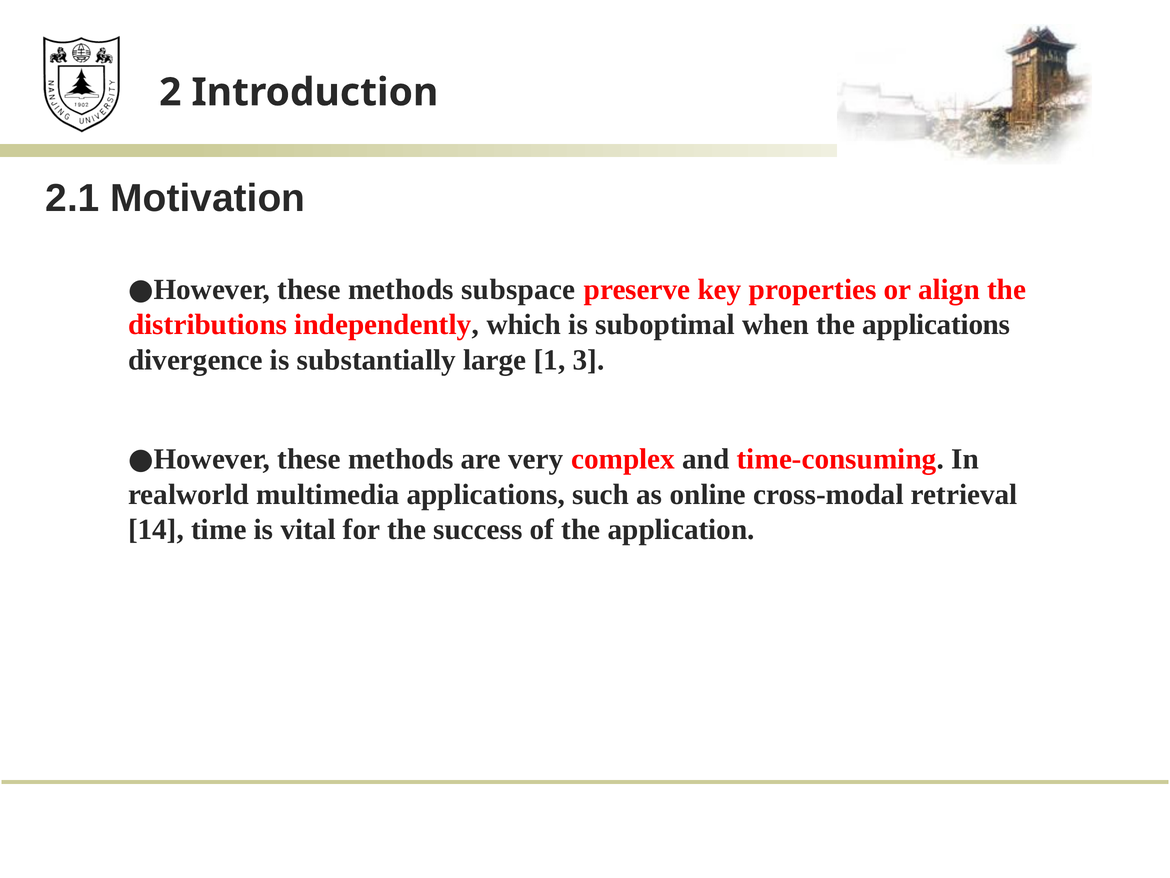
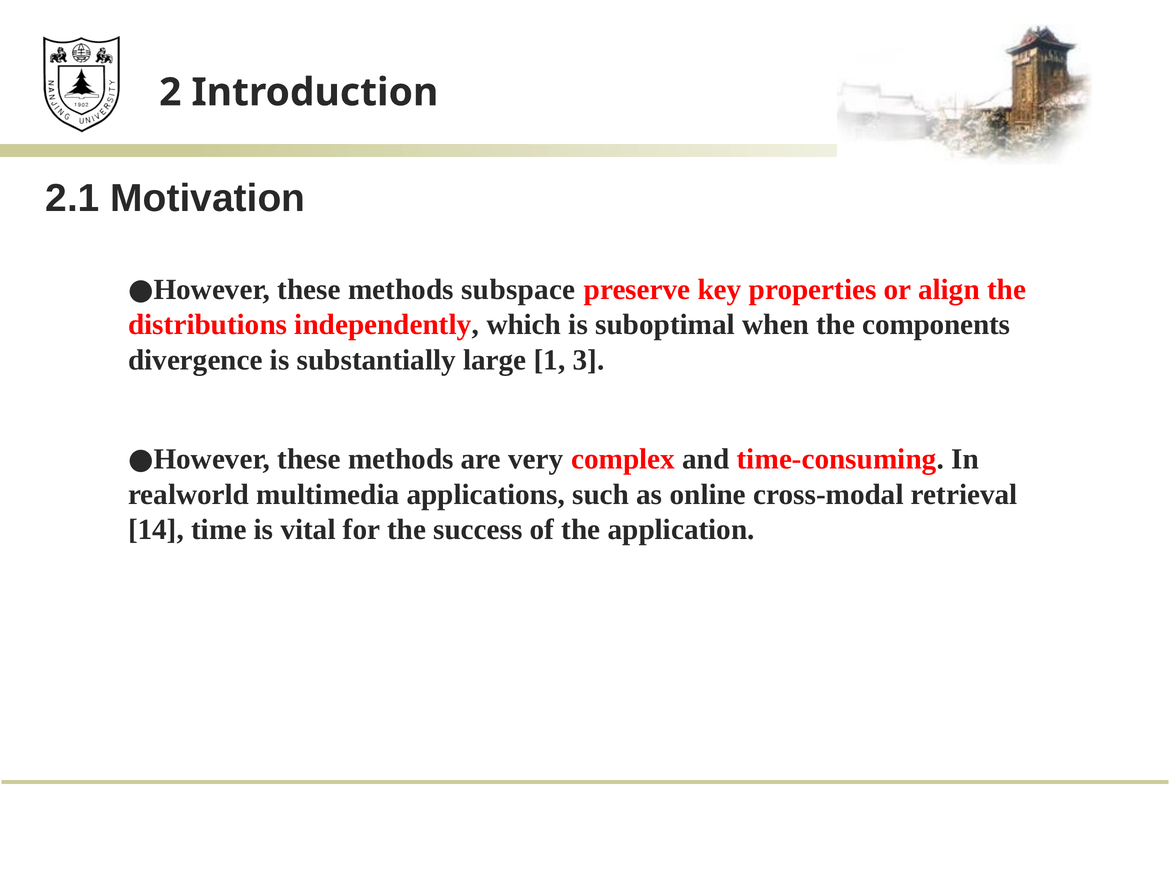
the applications: applications -> components (936, 325)
